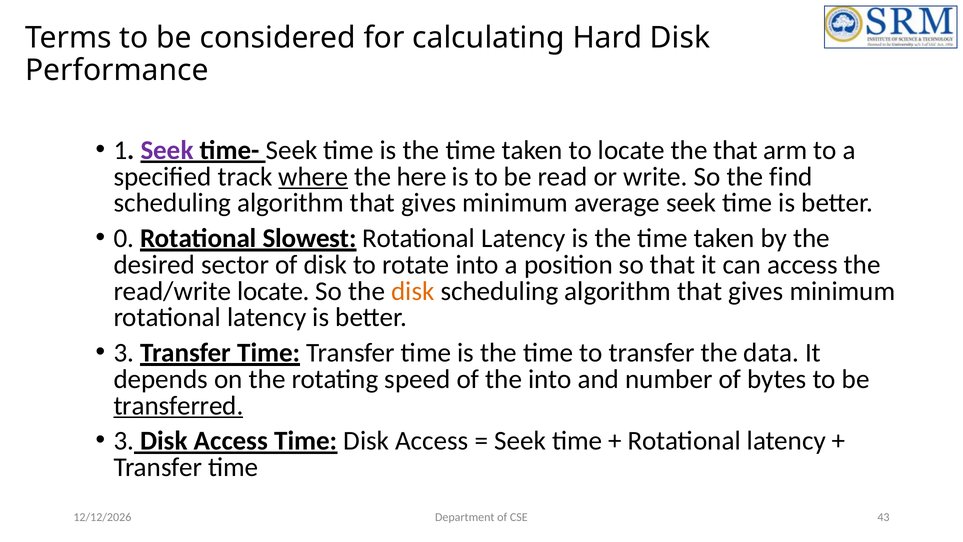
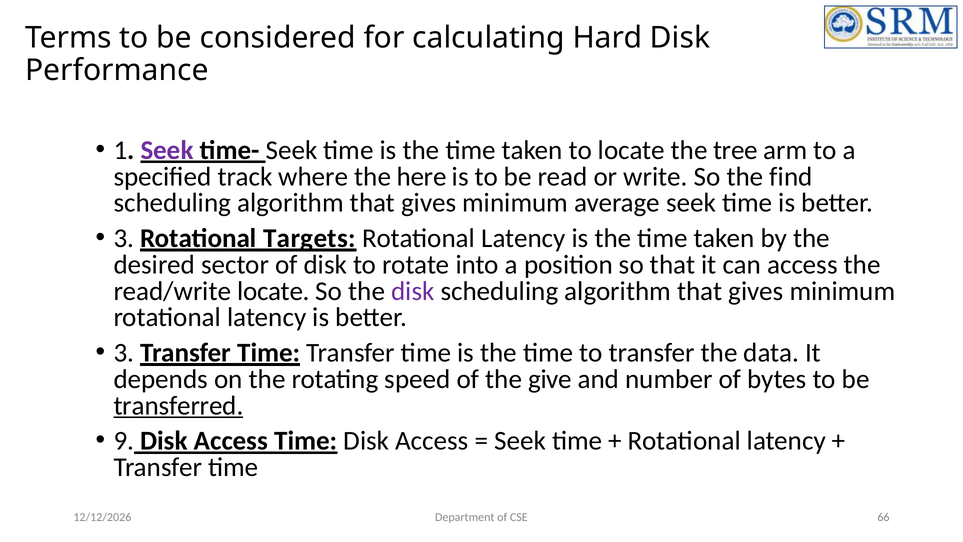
the that: that -> tree (735, 150)
where underline: present -> none (313, 177)
0: 0 -> 3 (124, 238)
Slowest: Slowest -> Targets (309, 238)
disk colour: orange -> purple (413, 291)
the into: into -> give (550, 379)
3: 3 -> 9 (124, 441)
43: 43 -> 66 (883, 517)
